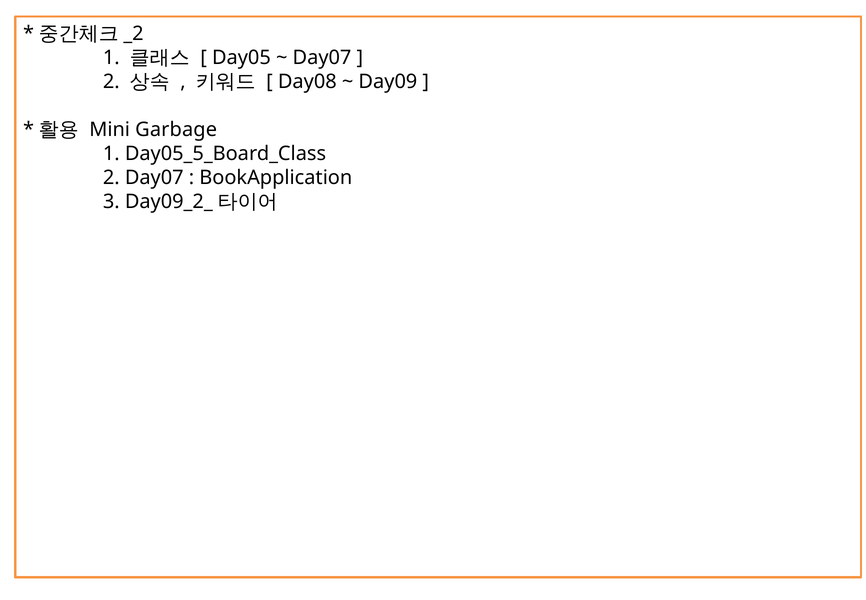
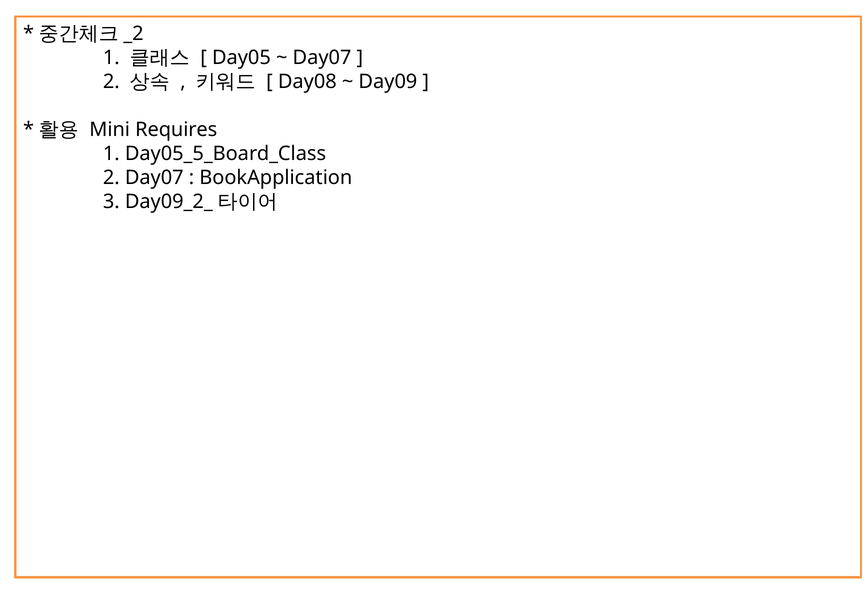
Garbage: Garbage -> Requires (176, 130)
